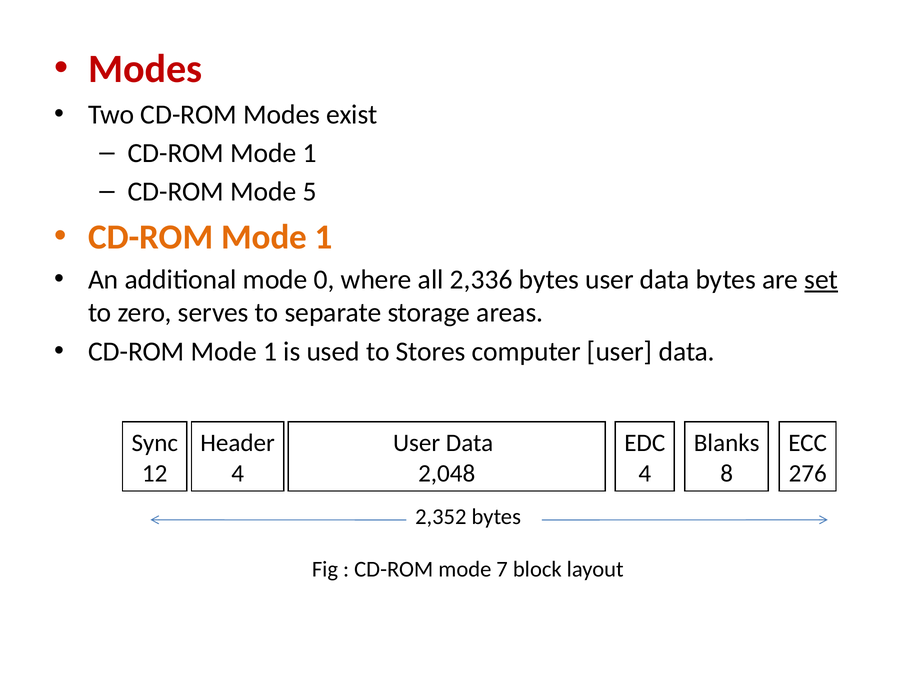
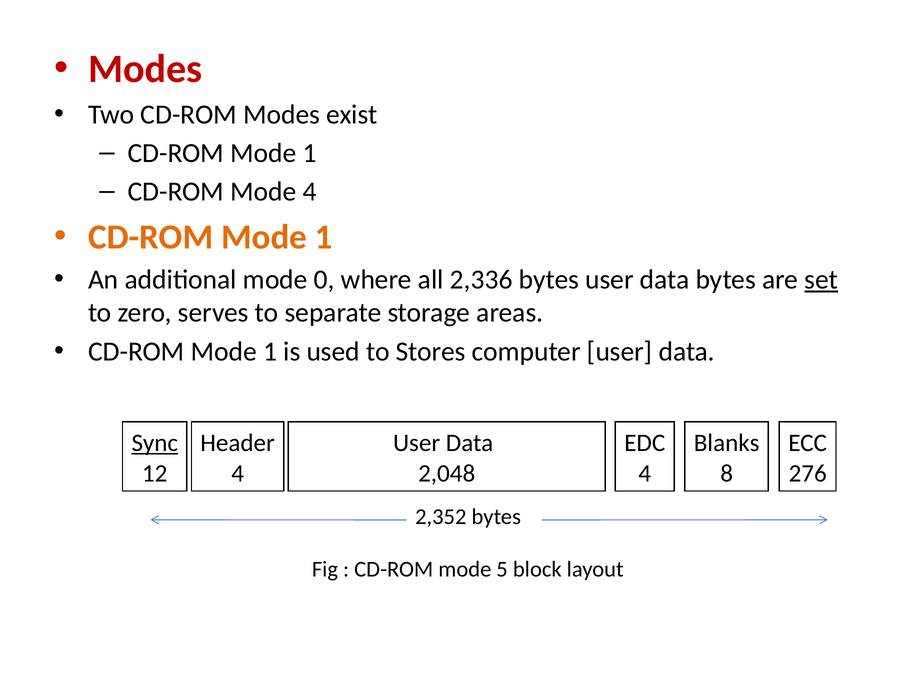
Mode 5: 5 -> 4 (310, 192)
Sync underline: none -> present (155, 443)
7: 7 -> 5 (502, 569)
